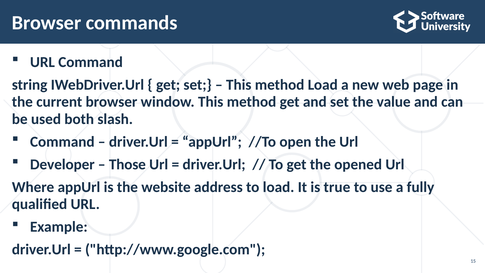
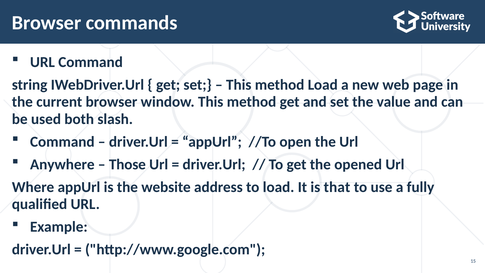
Developer: Developer -> Anywhere (62, 164)
true: true -> that (337, 187)
